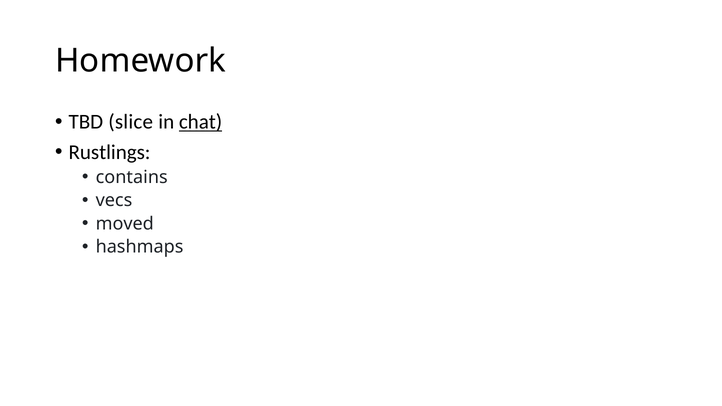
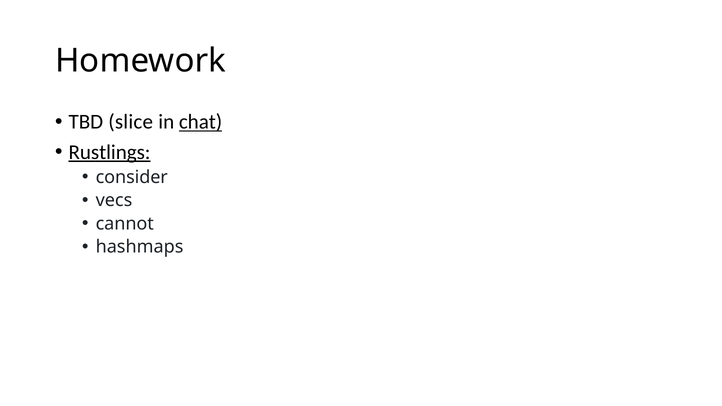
Rustlings underline: none -> present (110, 152)
contains: contains -> consider (132, 177)
moved: moved -> cannot (125, 224)
